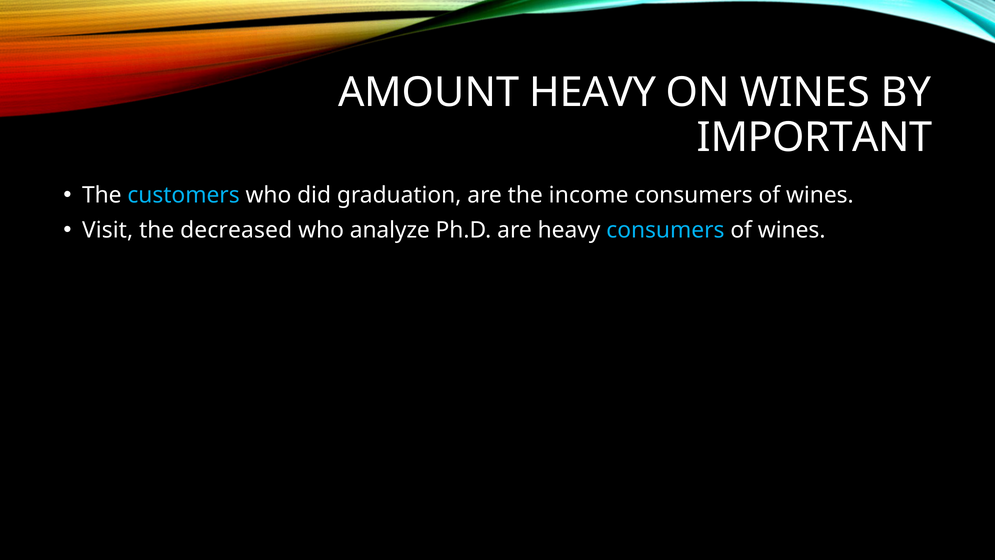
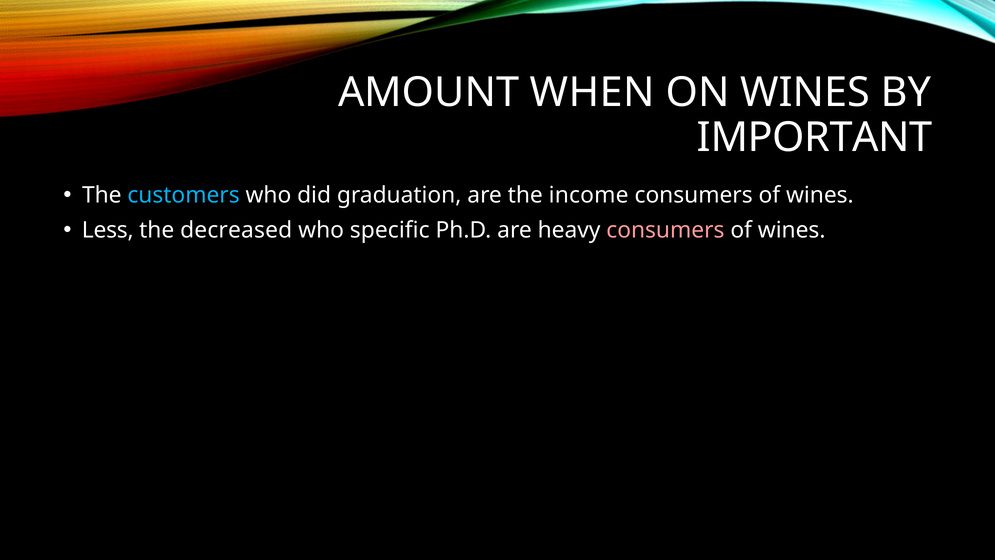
AMOUNT HEAVY: HEAVY -> WHEN (592, 92)
Visit: Visit -> Less (108, 230)
analyze: analyze -> specific (390, 230)
consumers colour: light blue -> pink (665, 230)
